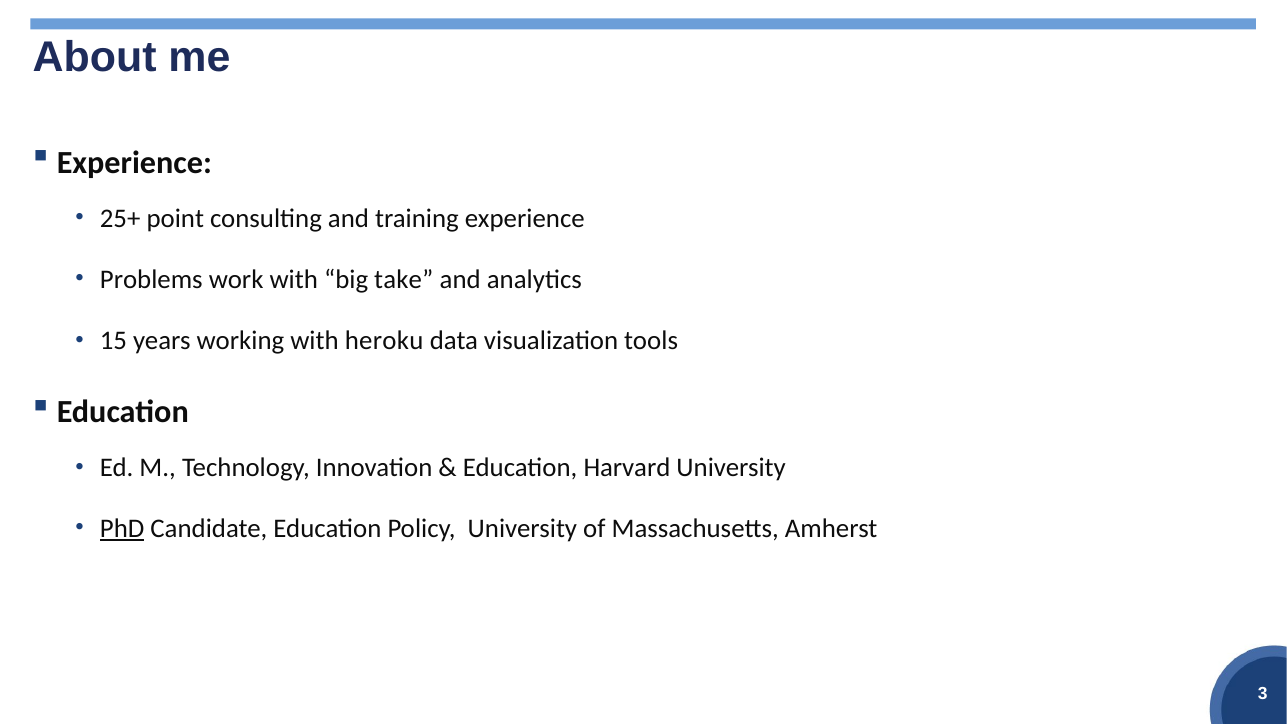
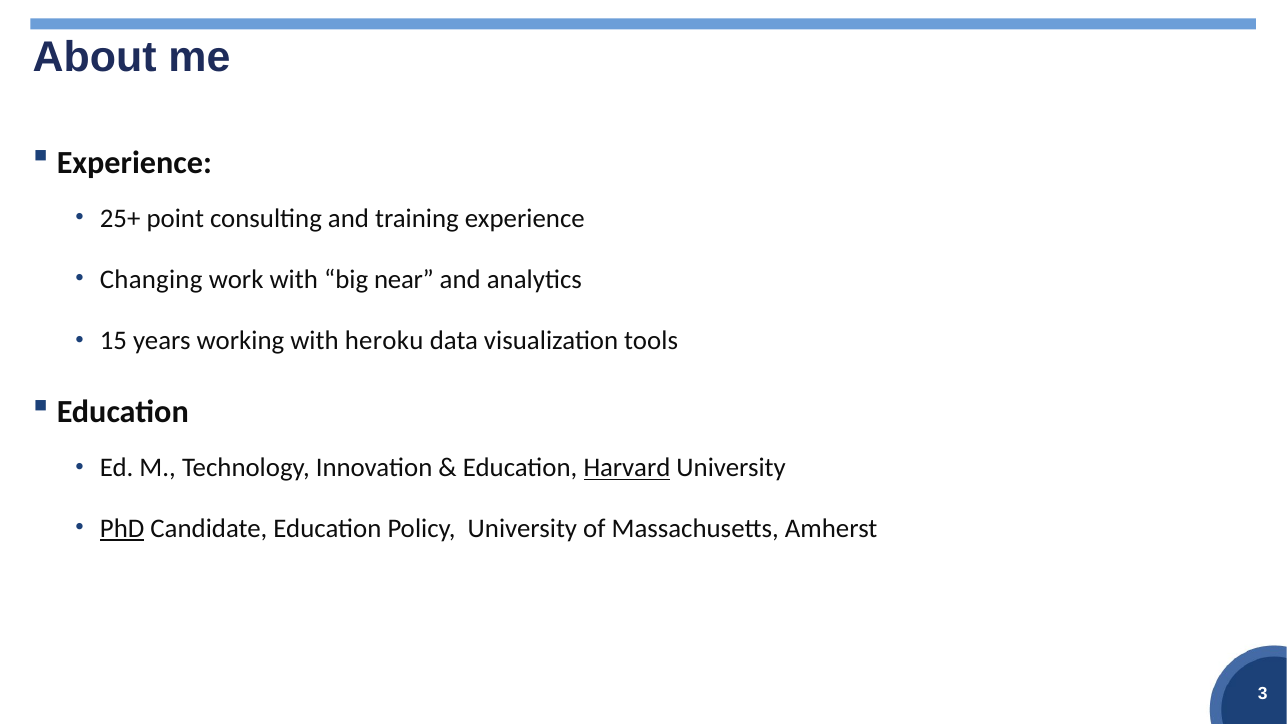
Problems: Problems -> Changing (151, 280)
take: take -> near (404, 280)
Harvard underline: none -> present (627, 468)
